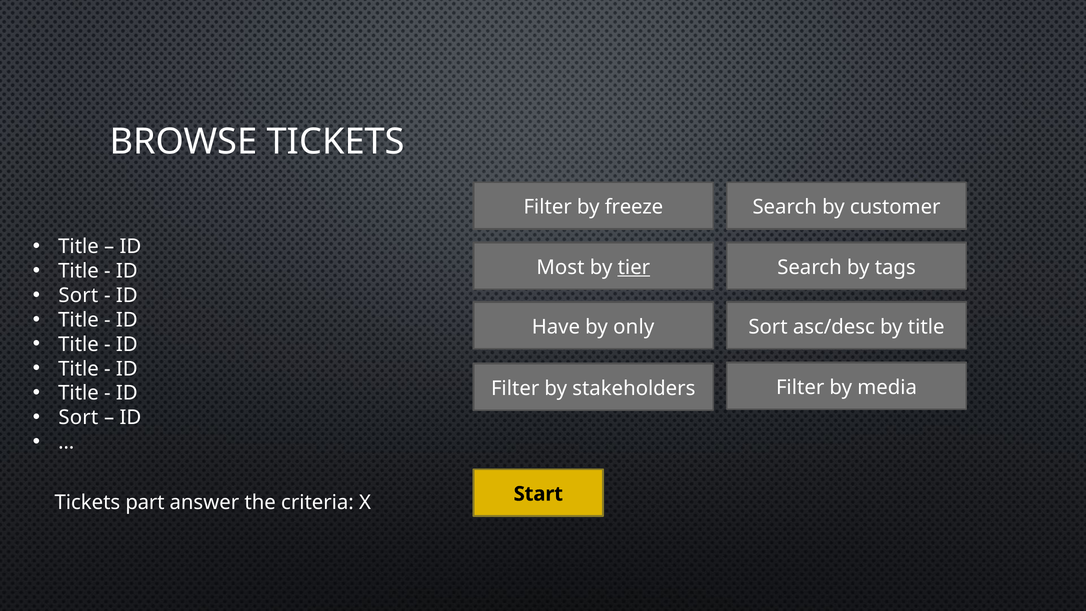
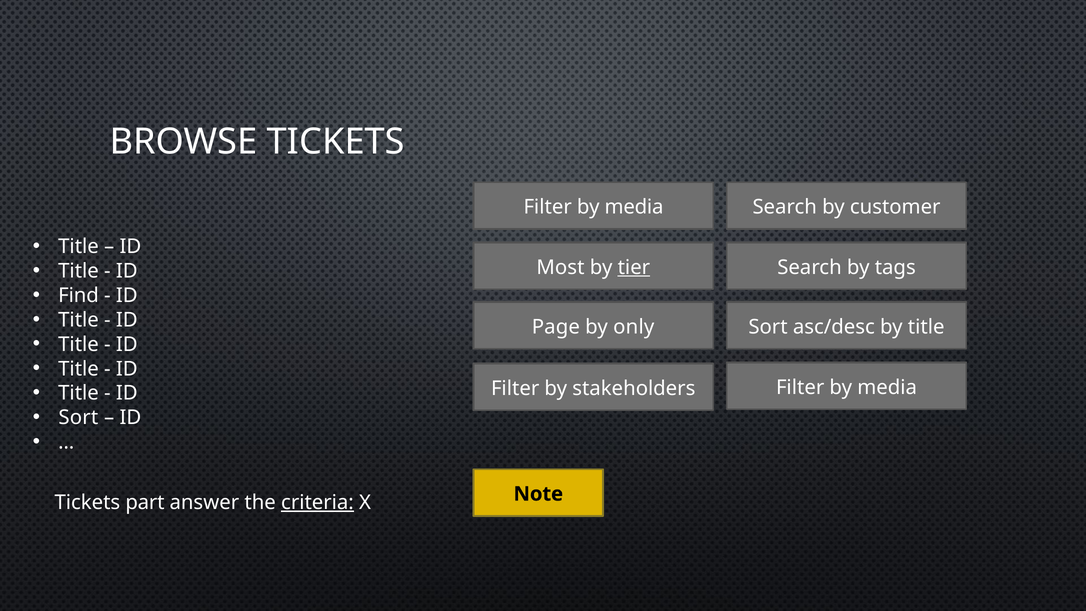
freeze: freeze -> media (634, 207)
Sort: Sort -> Find (79, 295)
Have: Have -> Page (556, 327)
Start: Start -> Note (538, 494)
criteria underline: none -> present (317, 502)
